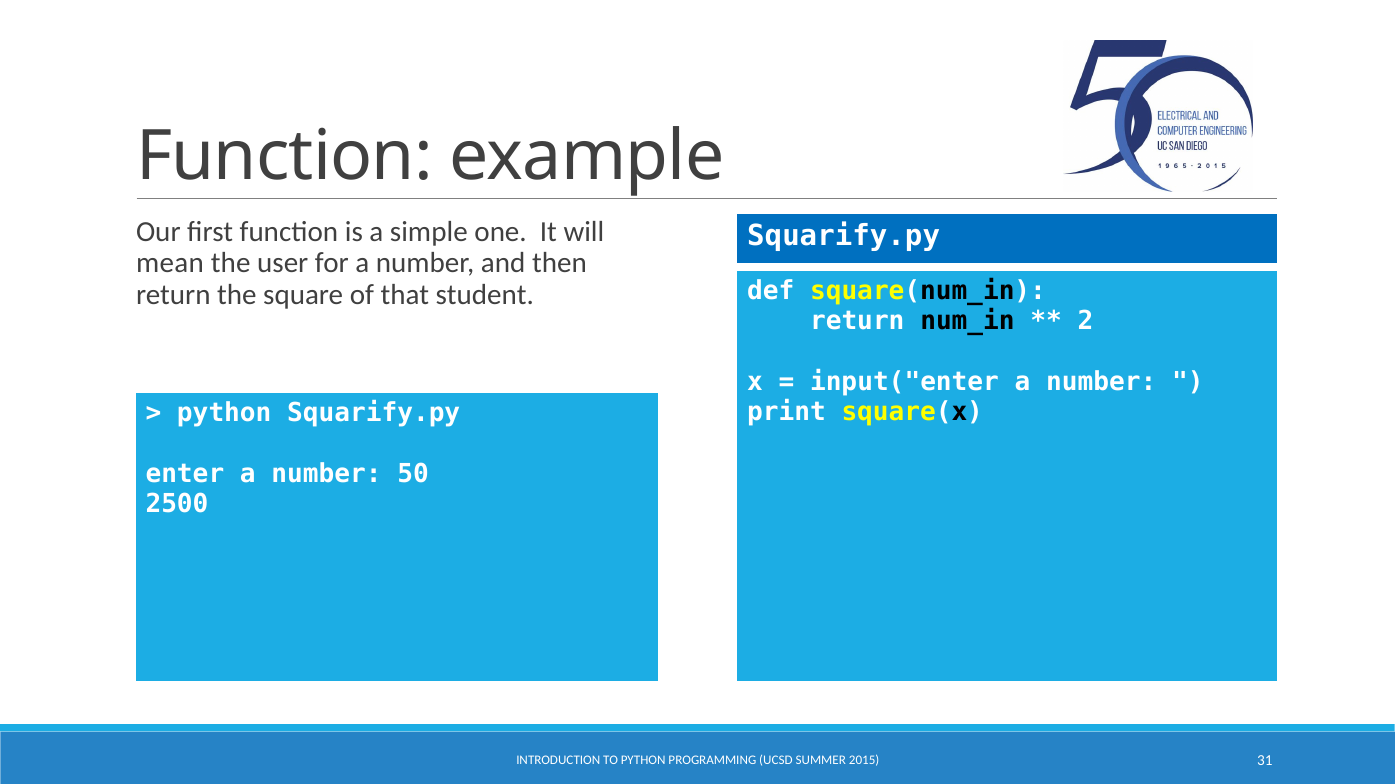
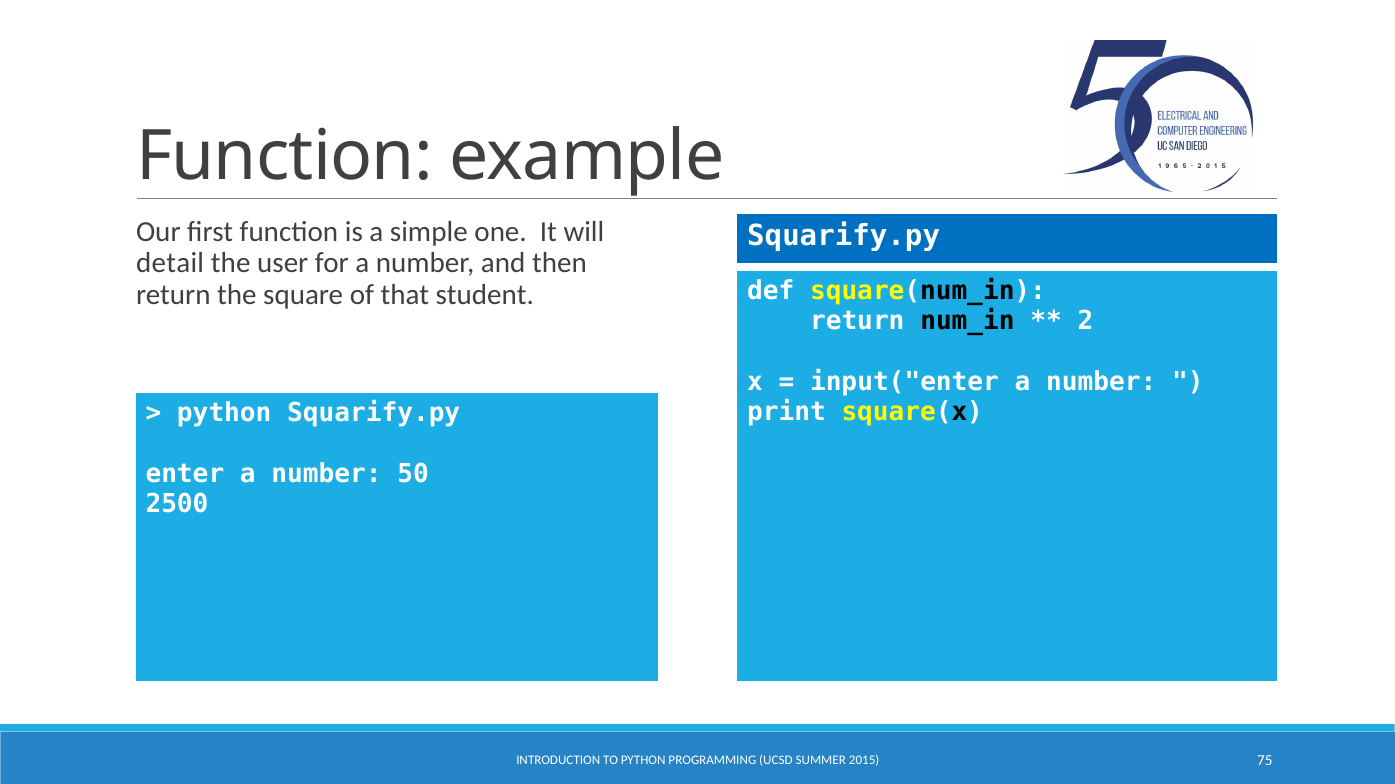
mean: mean -> detail (170, 263)
31: 31 -> 75 (1265, 761)
